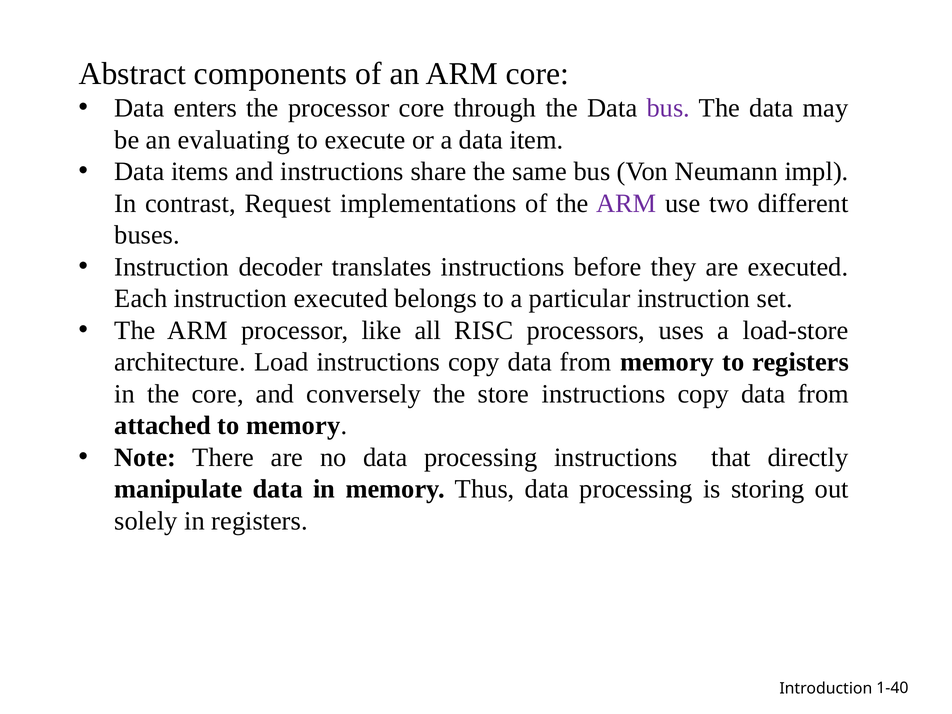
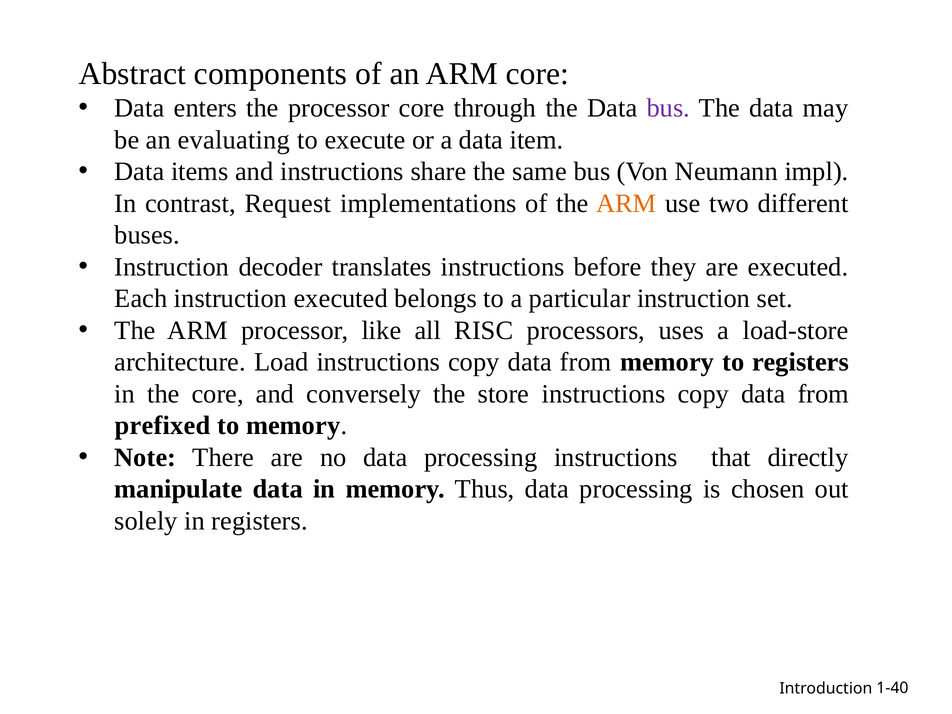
ARM colour: purple -> orange (626, 203)
attached: attached -> prefixed (162, 426)
storing: storing -> chosen (768, 489)
